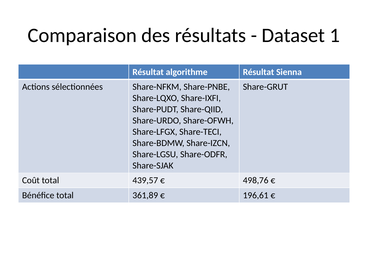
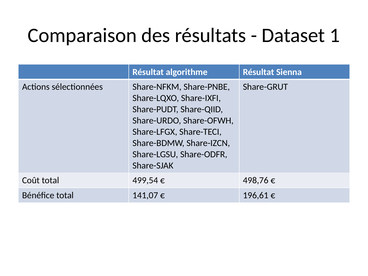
439,57: 439,57 -> 499,54 (145, 180)
361,89: 361,89 -> 141,07 (145, 195)
